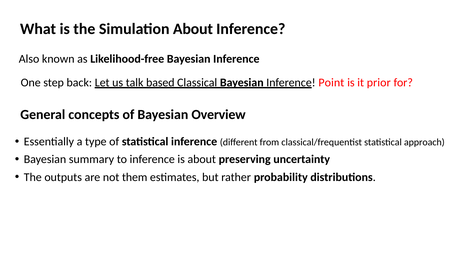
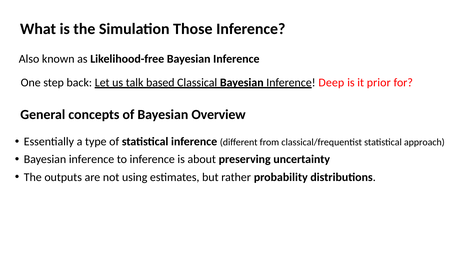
Simulation About: About -> Those (193, 29)
Point: Point -> Deep (331, 83)
summary: summary -> inference (91, 159)
them: them -> using (135, 177)
